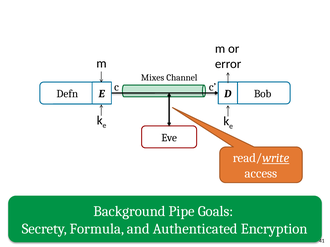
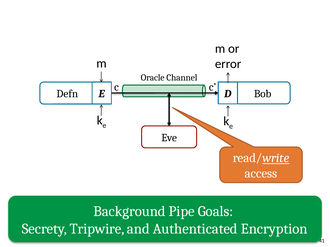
Mixes: Mixes -> Oracle (153, 78)
Formula: Formula -> Tripwire (97, 229)
